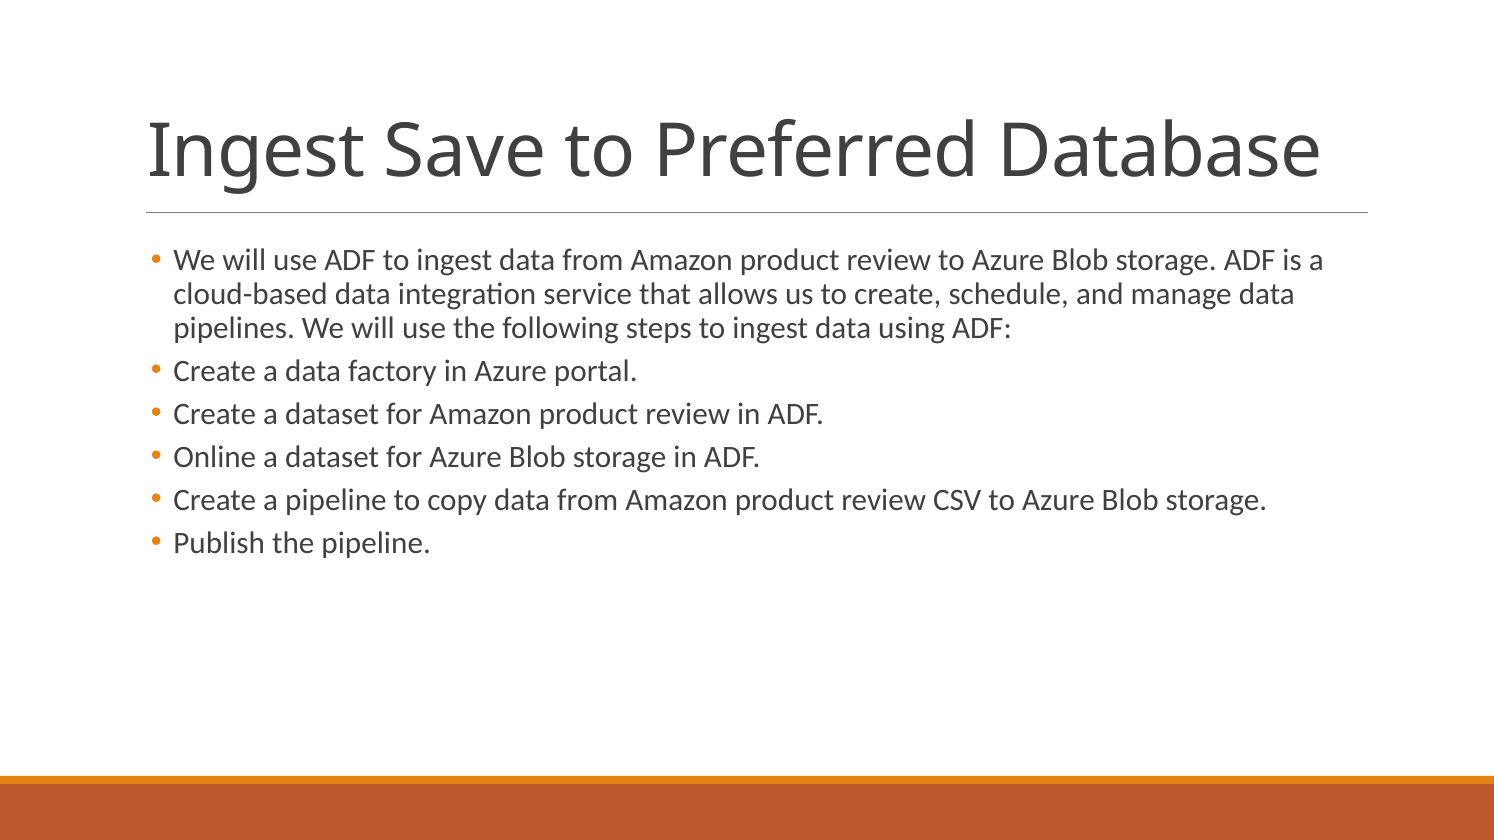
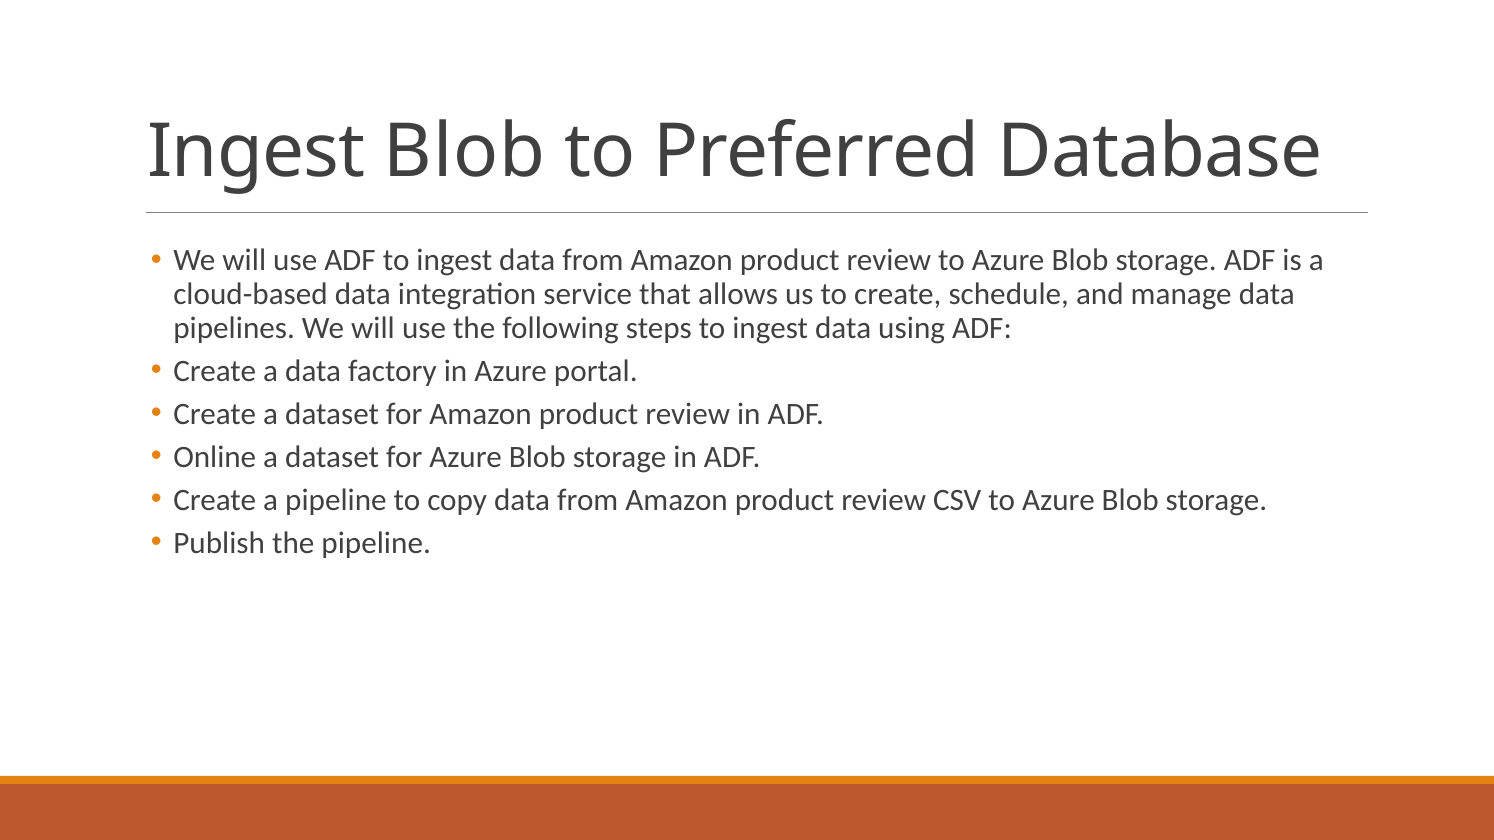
Ingest Save: Save -> Blob (465, 152)
